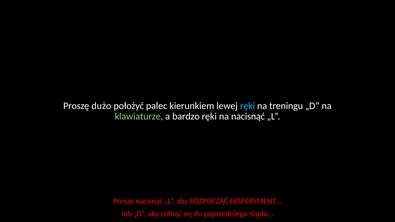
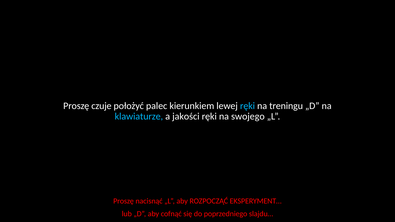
dużo: dużo -> czuje (101, 106)
klawiaturze colour: light green -> light blue (139, 117)
bardzo: bardzo -> jakości (186, 117)
na nacisnąć: nacisnąć -> swojego (248, 117)
